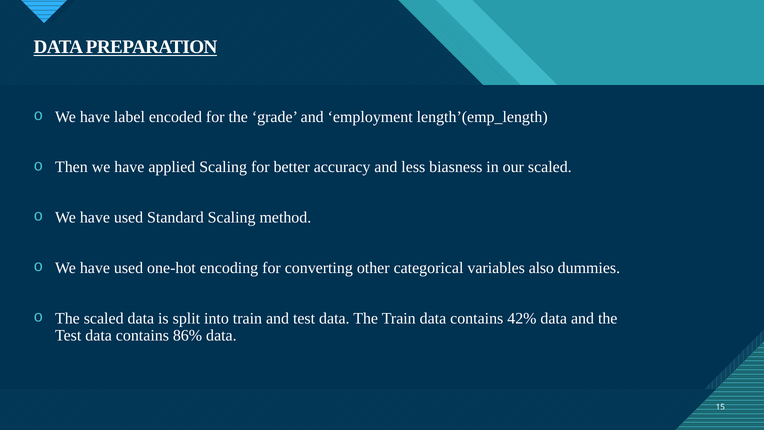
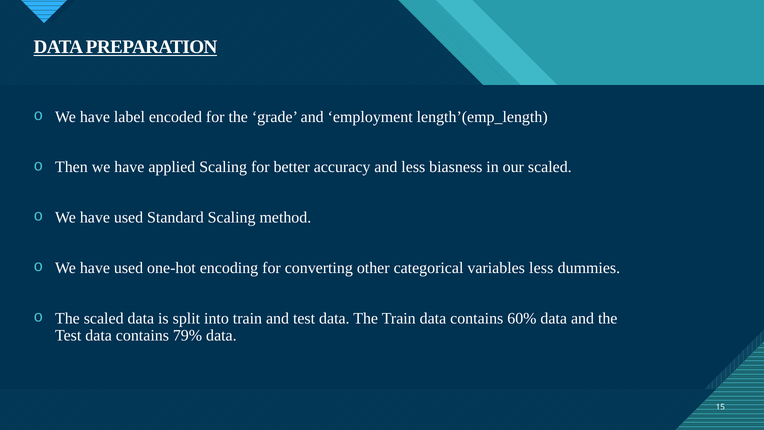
variables also: also -> less (541, 268)
42%: 42% -> 60% (522, 318)
86%: 86% -> 79% (188, 335)
